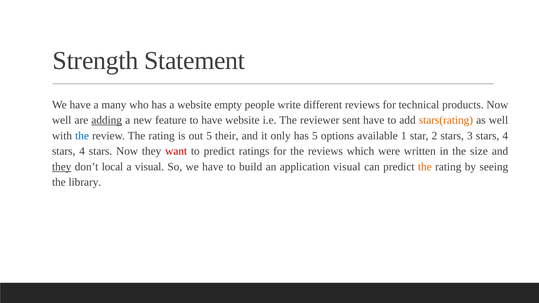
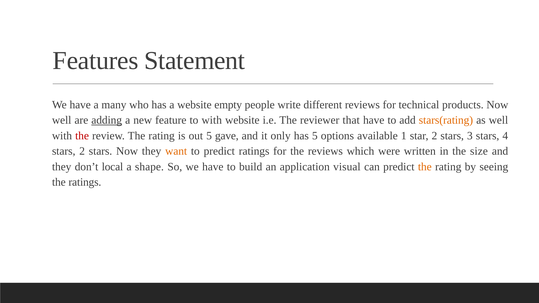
Strength: Strength -> Features (95, 61)
to have: have -> with (212, 120)
sent: sent -> that (351, 120)
the colour: blue -> red (82, 136)
their: their -> gave (227, 136)
4: 4 -> 2 (82, 151)
want colour: red -> orange (176, 151)
they underline: present -> none (62, 167)
a visual: visual -> shape (149, 167)
the library: library -> ratings (85, 182)
